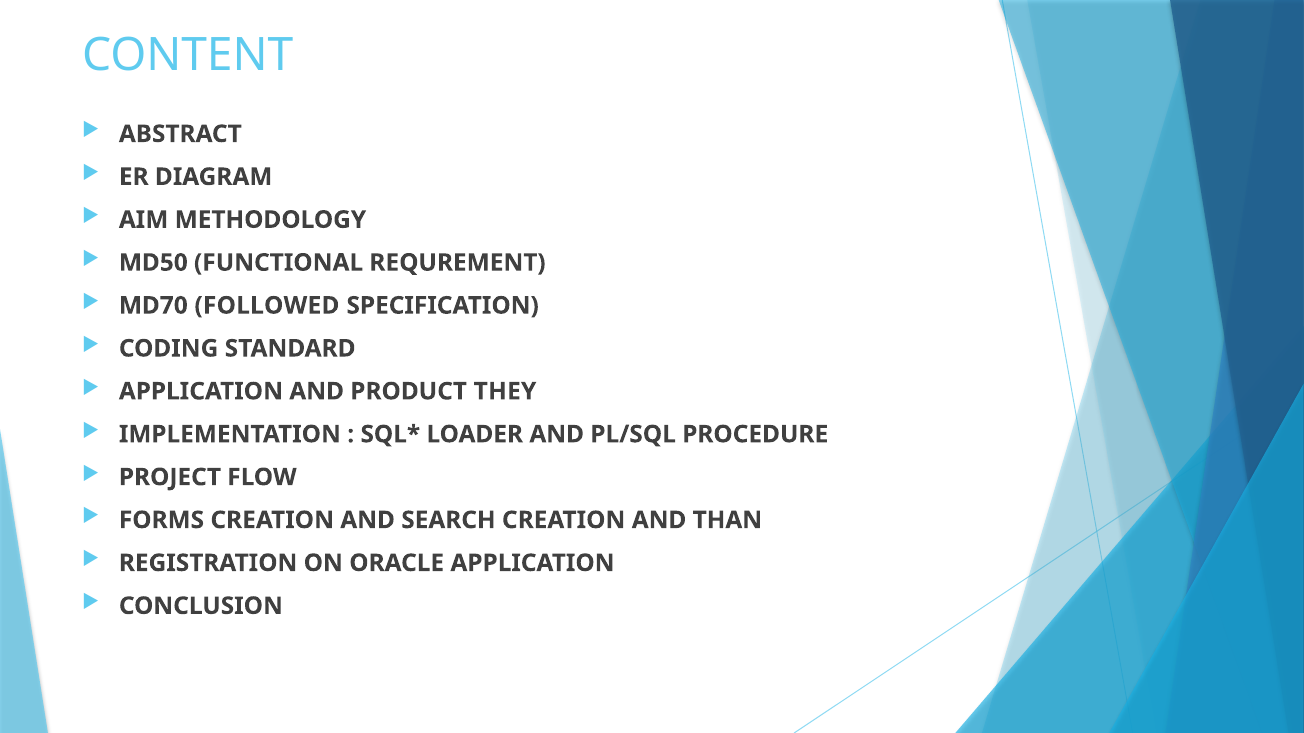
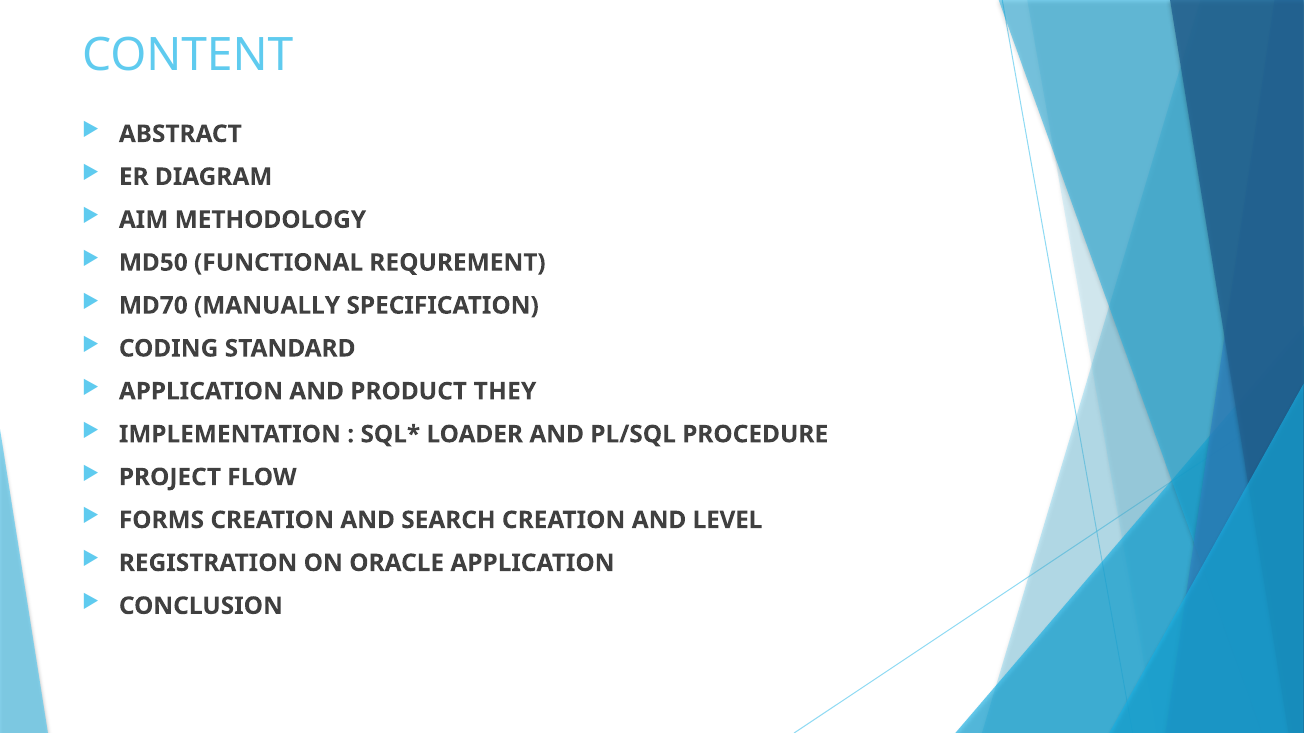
FOLLOWED: FOLLOWED -> MANUALLY (267, 306)
THAN: THAN -> LEVEL (727, 520)
